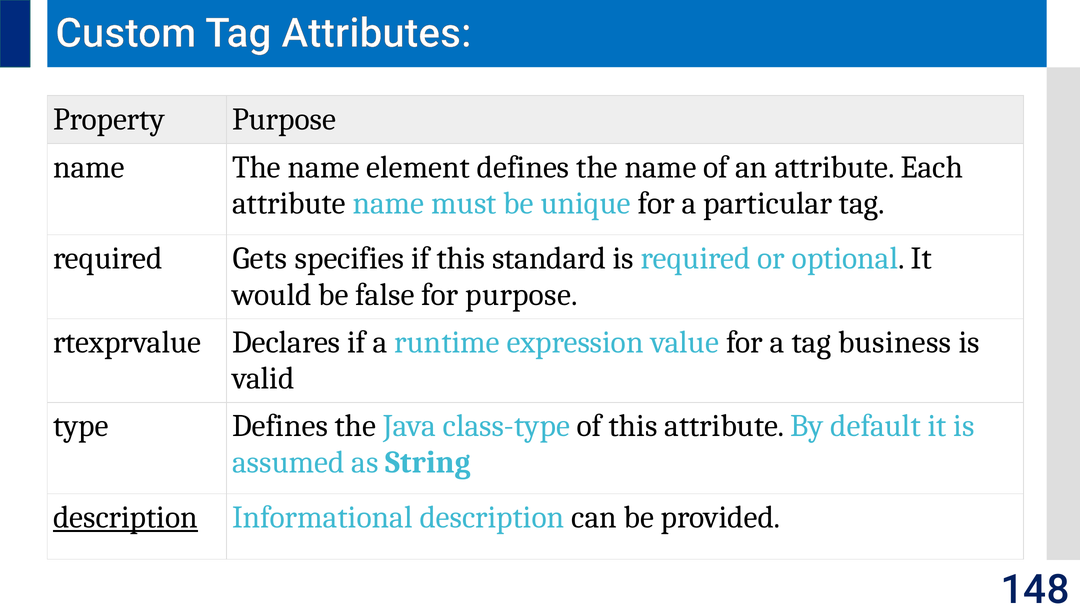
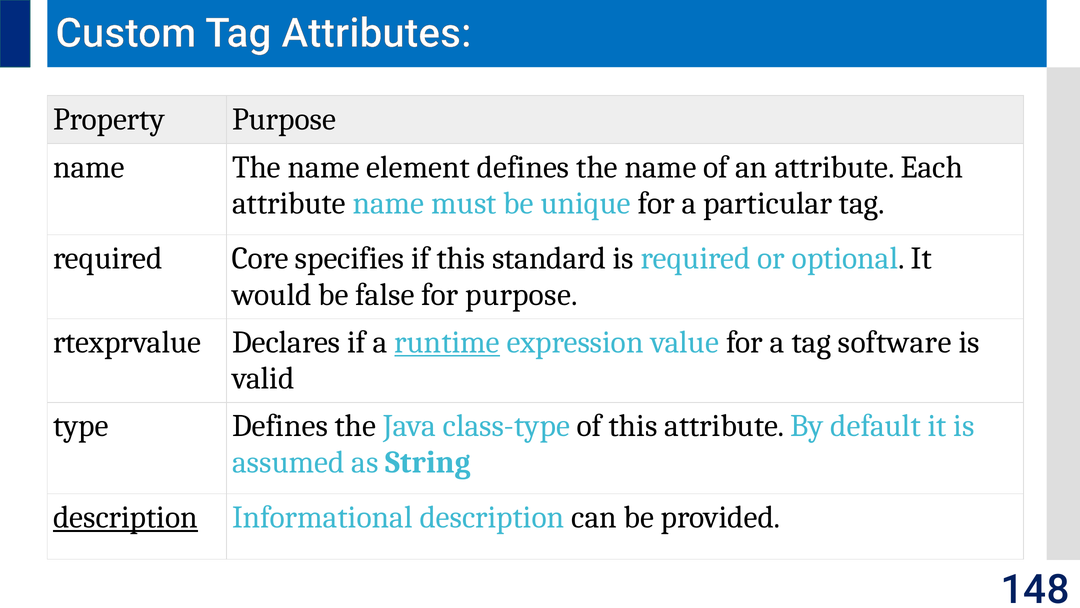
Gets: Gets -> Core (260, 258)
runtime underline: none -> present (447, 342)
business: business -> software (895, 342)
